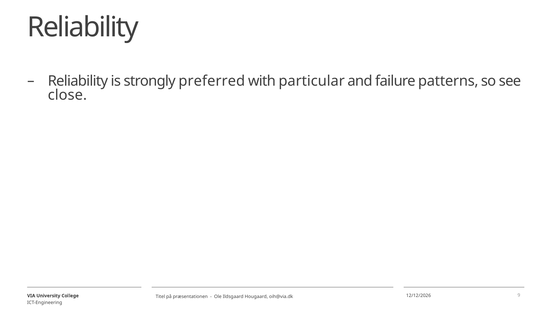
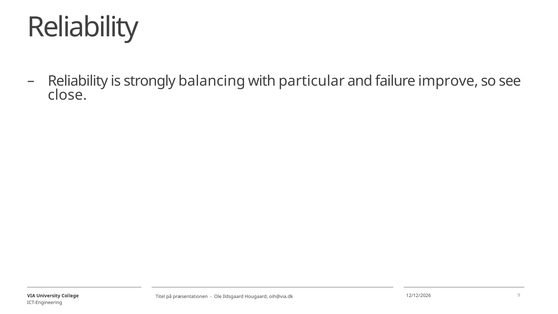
preferred: preferred -> balancing (212, 81)
patterns: patterns -> improve (448, 81)
